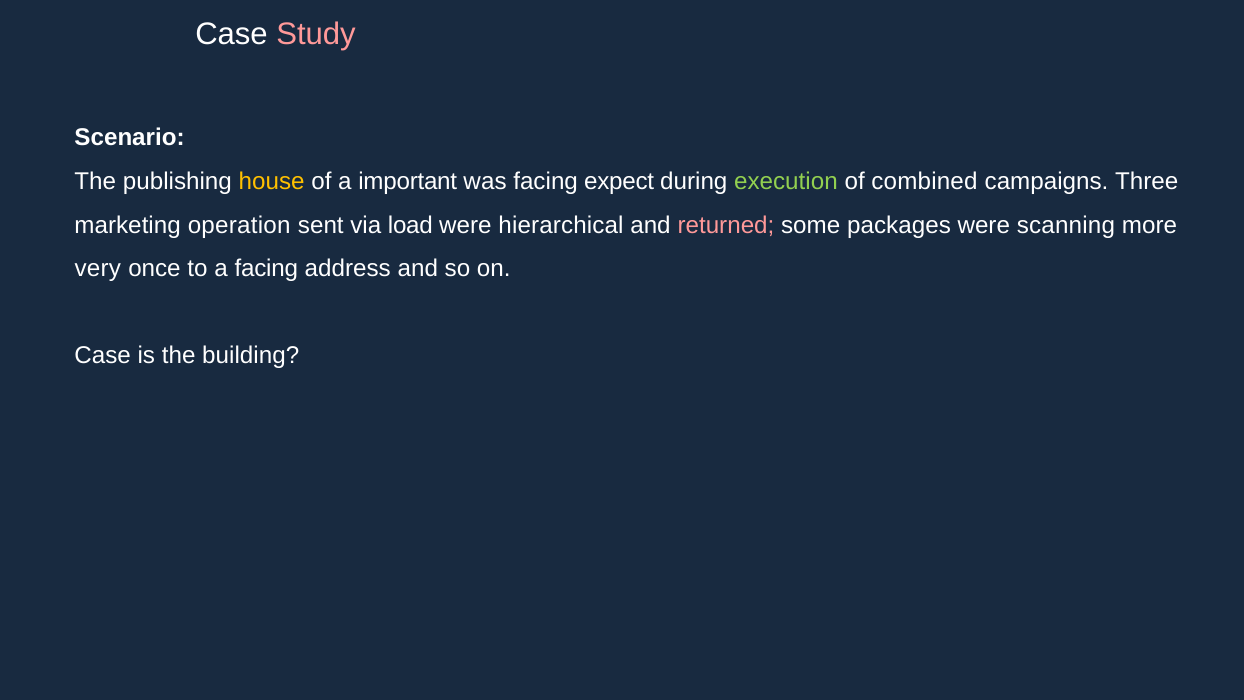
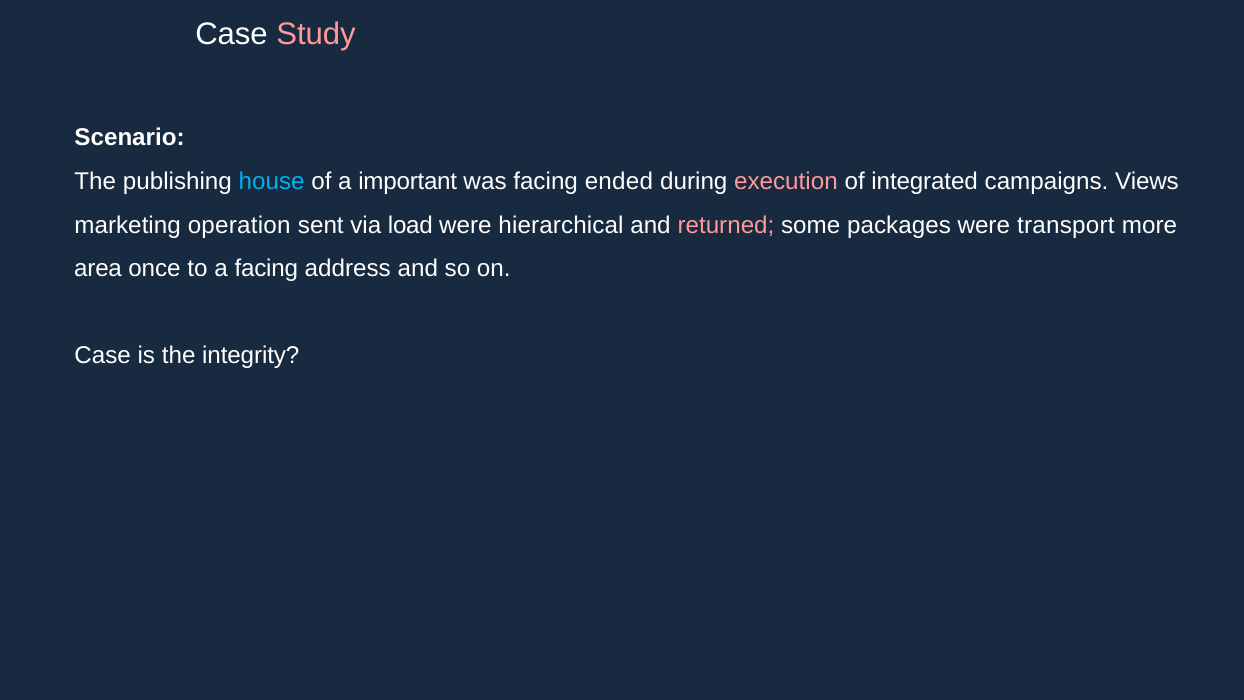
house colour: yellow -> light blue (272, 181)
expect: expect -> ended (619, 181)
execution colour: light green -> pink (786, 181)
combined: combined -> integrated (925, 181)
Three: Three -> Views (1147, 181)
scanning: scanning -> transport (1066, 225)
very: very -> area (98, 268)
building: building -> integrity (251, 356)
